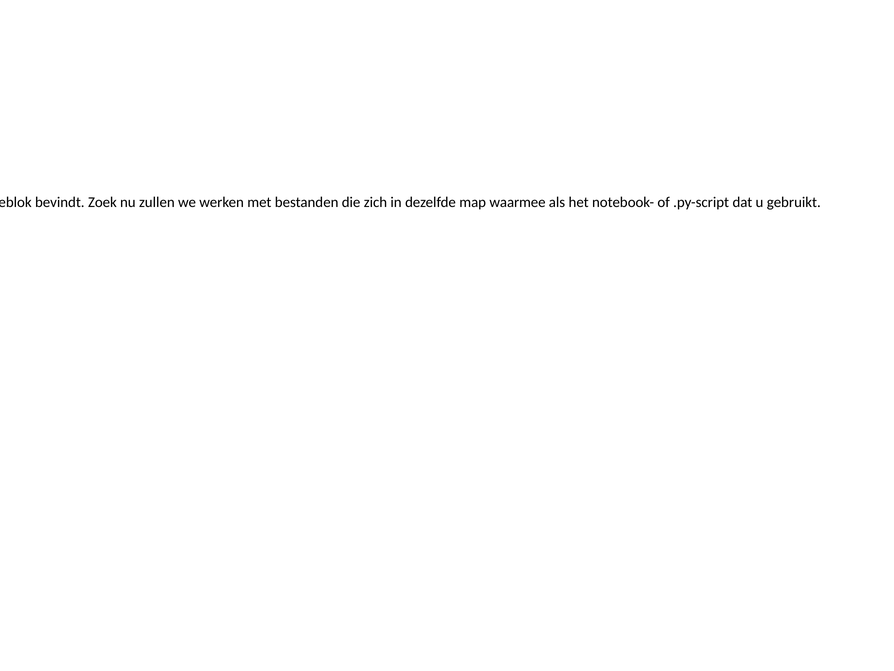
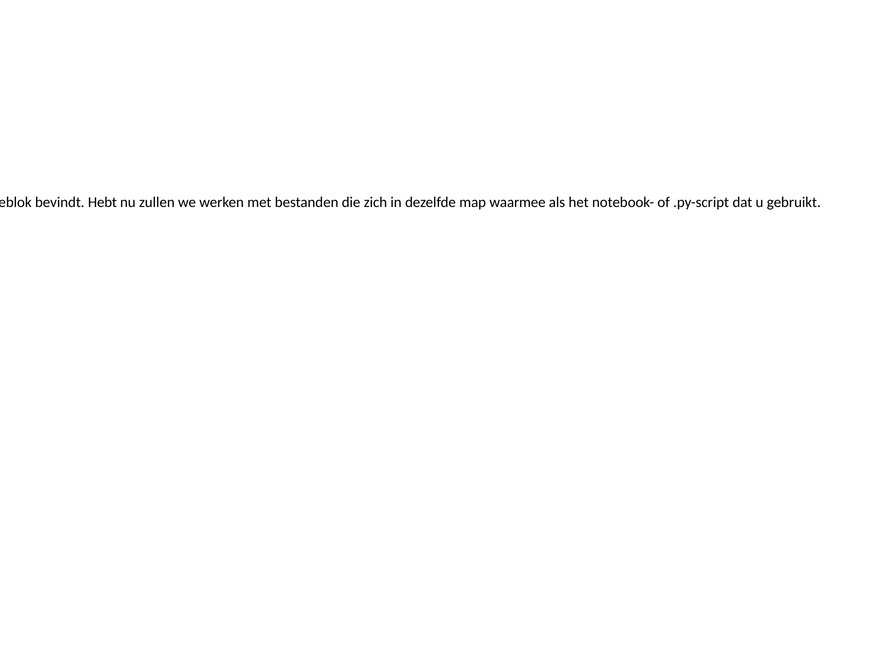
Zoek: Zoek -> Hebt (102, 202)
